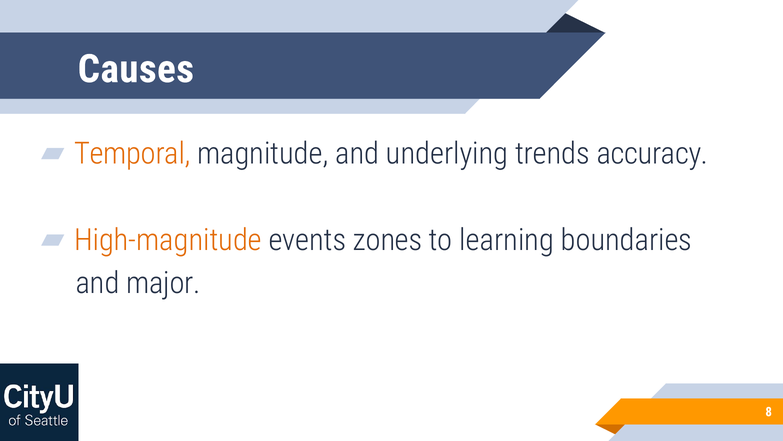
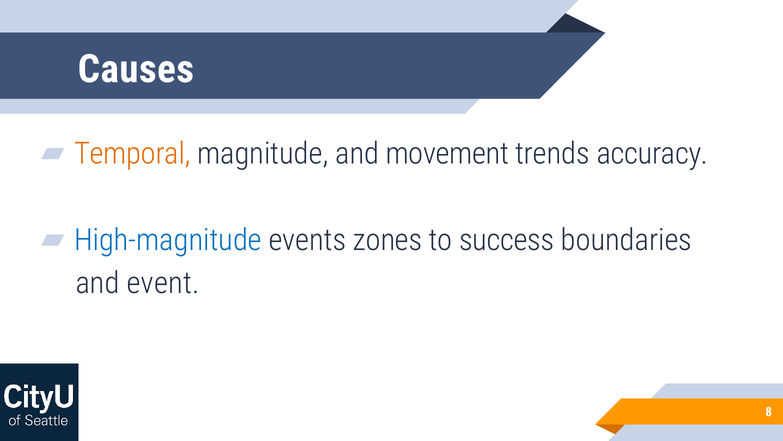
underlying: underlying -> movement (447, 154)
High-magnitude colour: orange -> blue (168, 240)
learning: learning -> success (507, 240)
major: major -> event (163, 283)
